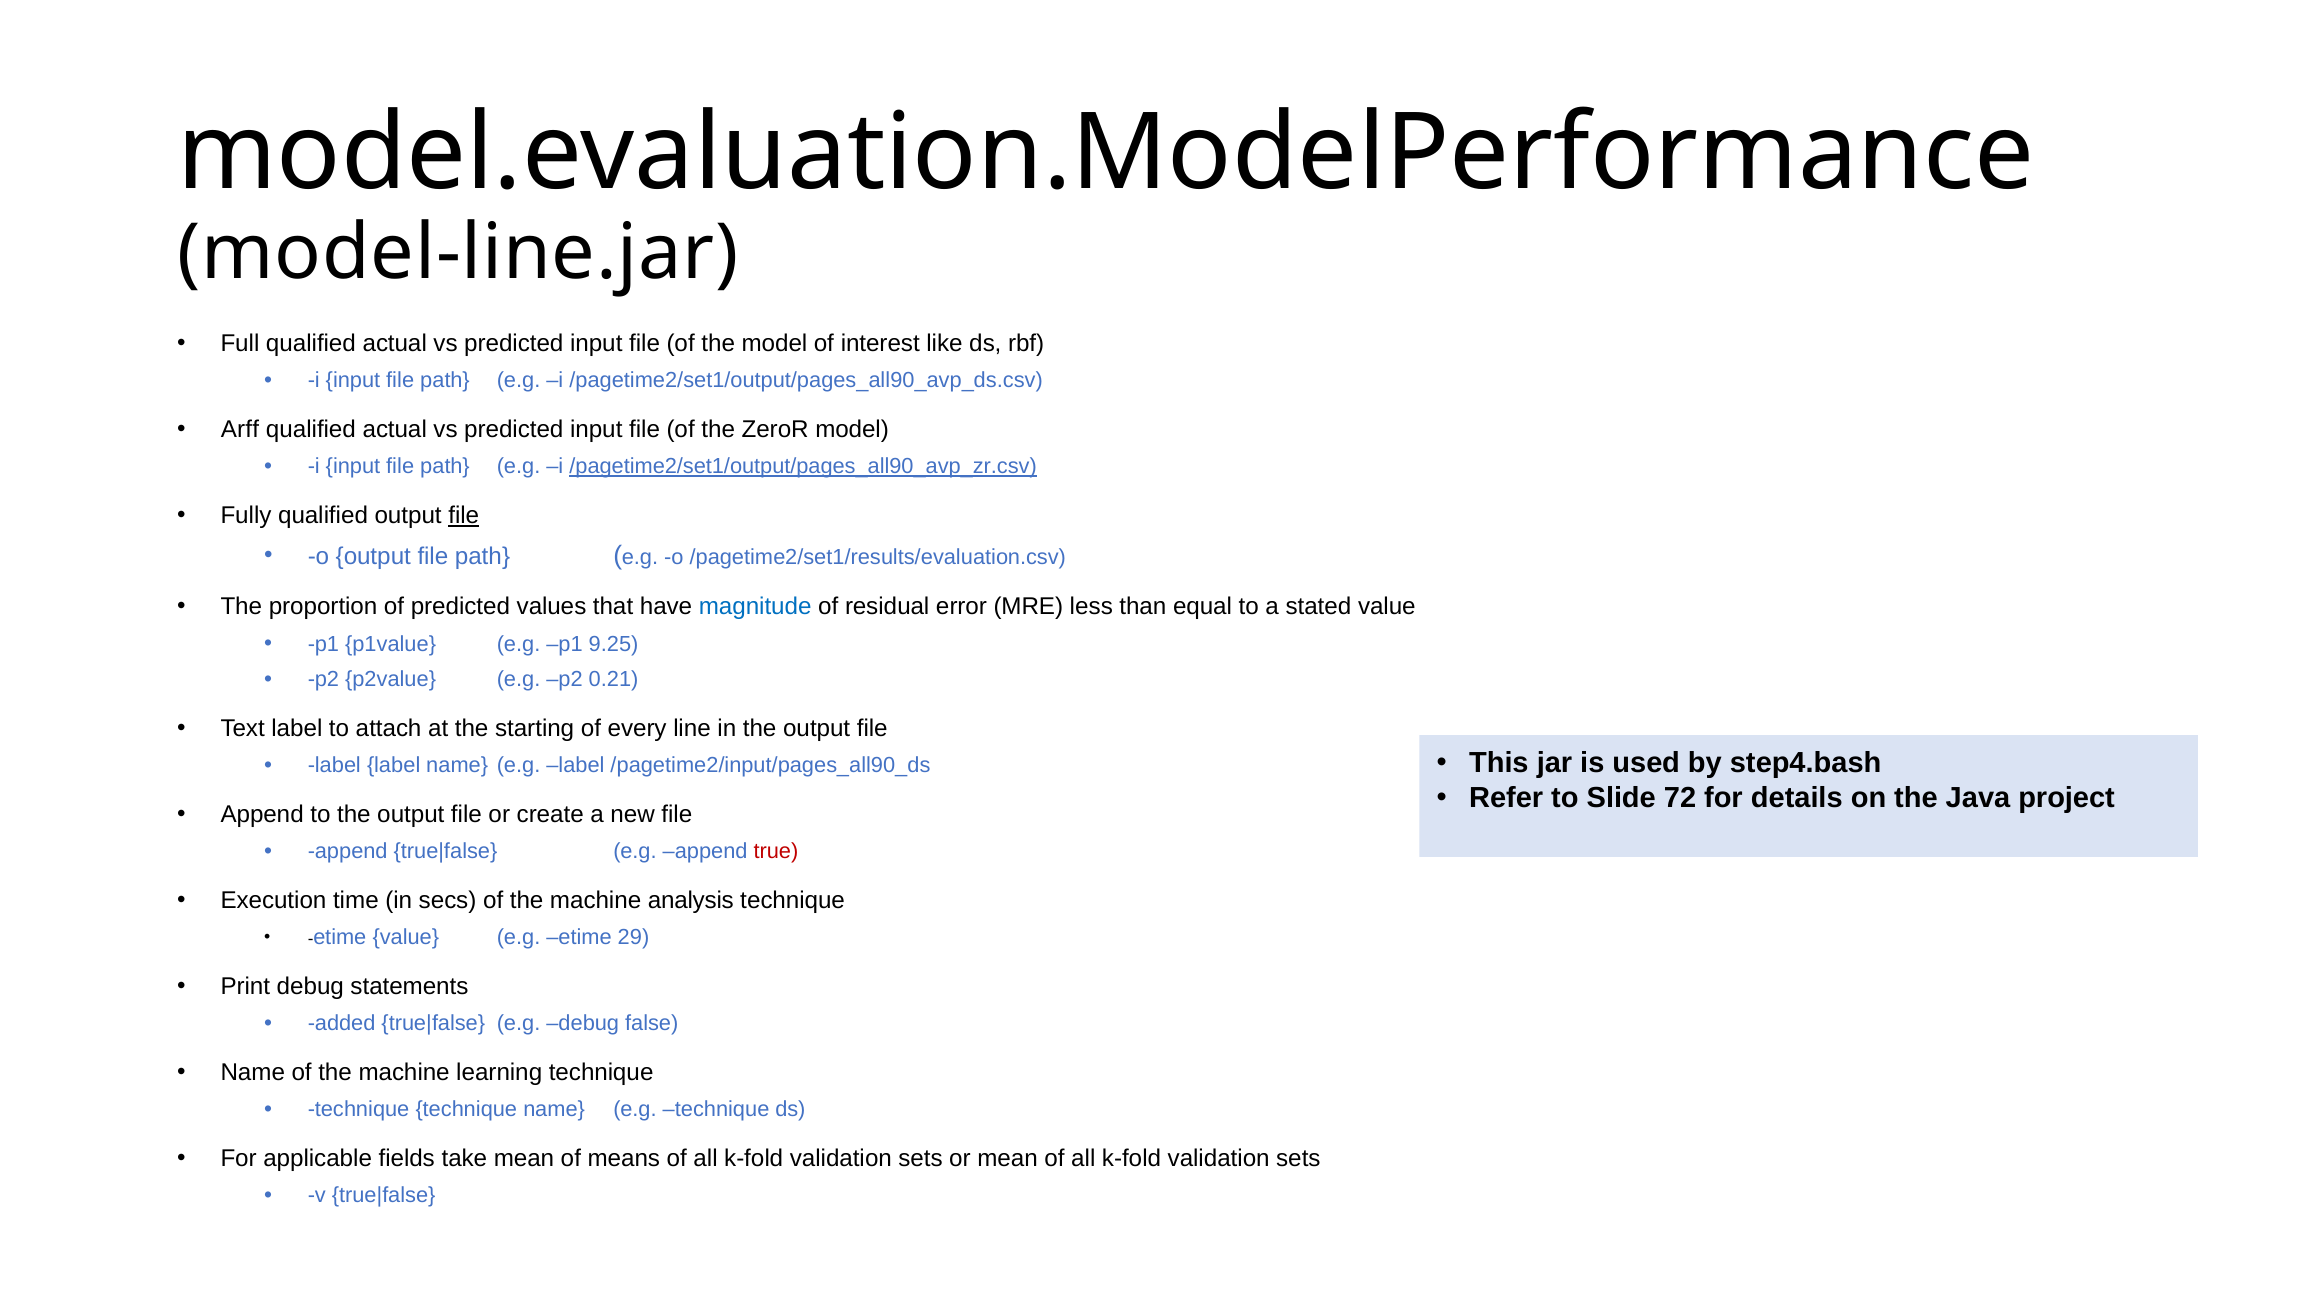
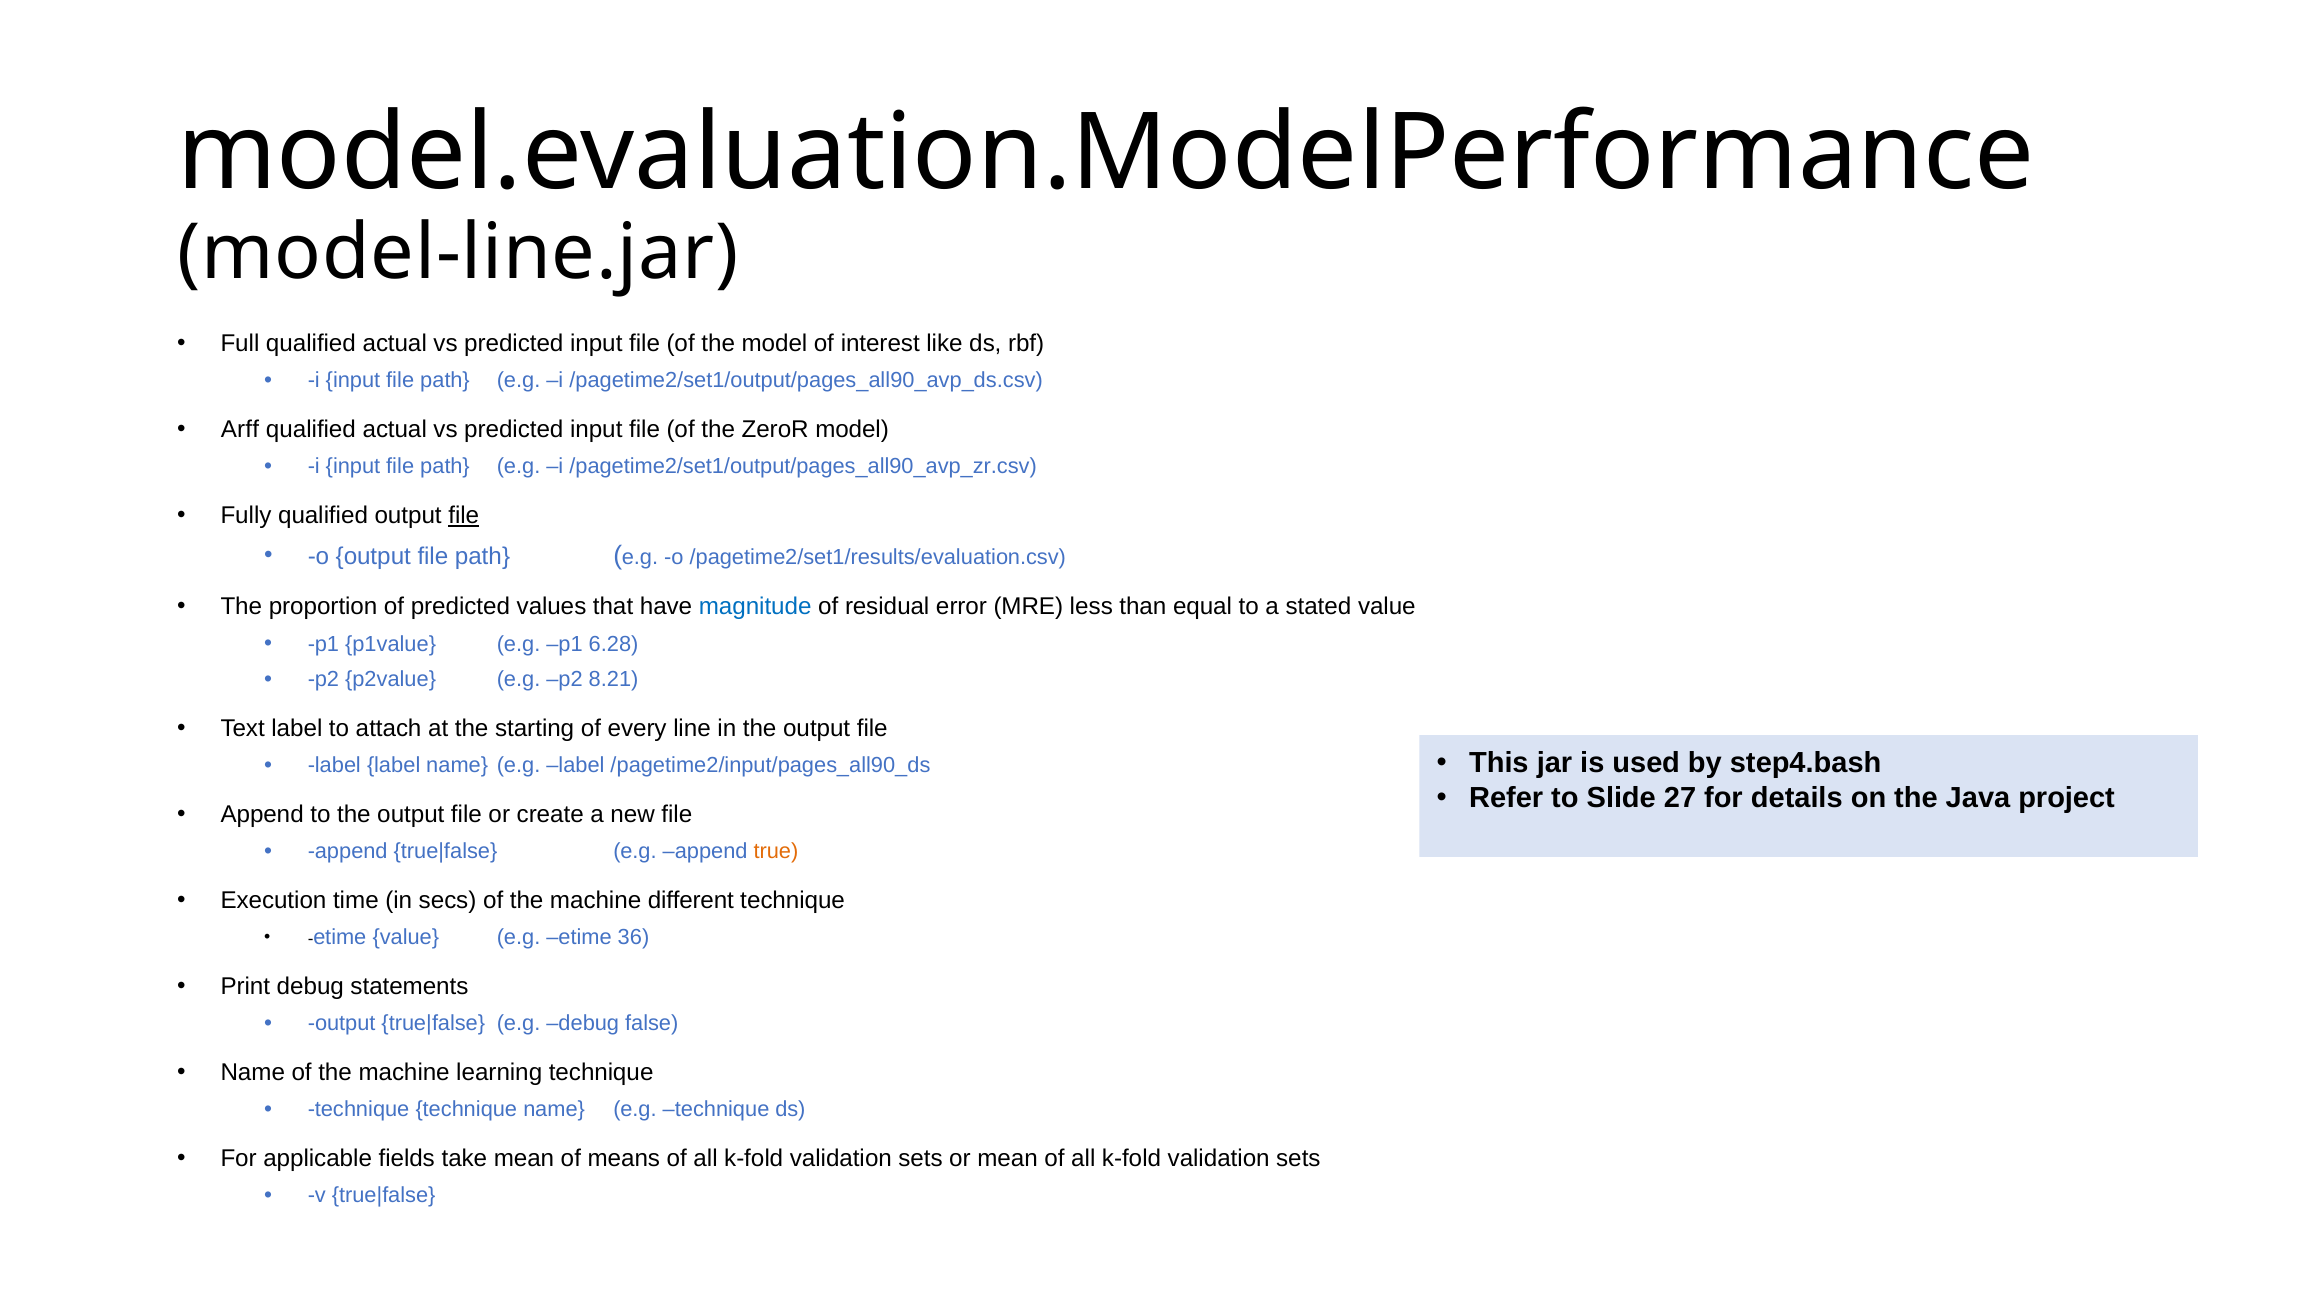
/pagetime2/set1/output/pages_all90_avp_zr.csv underline: present -> none (803, 467)
9.25: 9.25 -> 6.28 (614, 644)
0.21: 0.21 -> 8.21 (614, 680)
72: 72 -> 27 (1680, 798)
true colour: red -> orange (776, 852)
analysis: analysis -> different (691, 901)
29: 29 -> 36 (634, 938)
added: added -> output (342, 1024)
